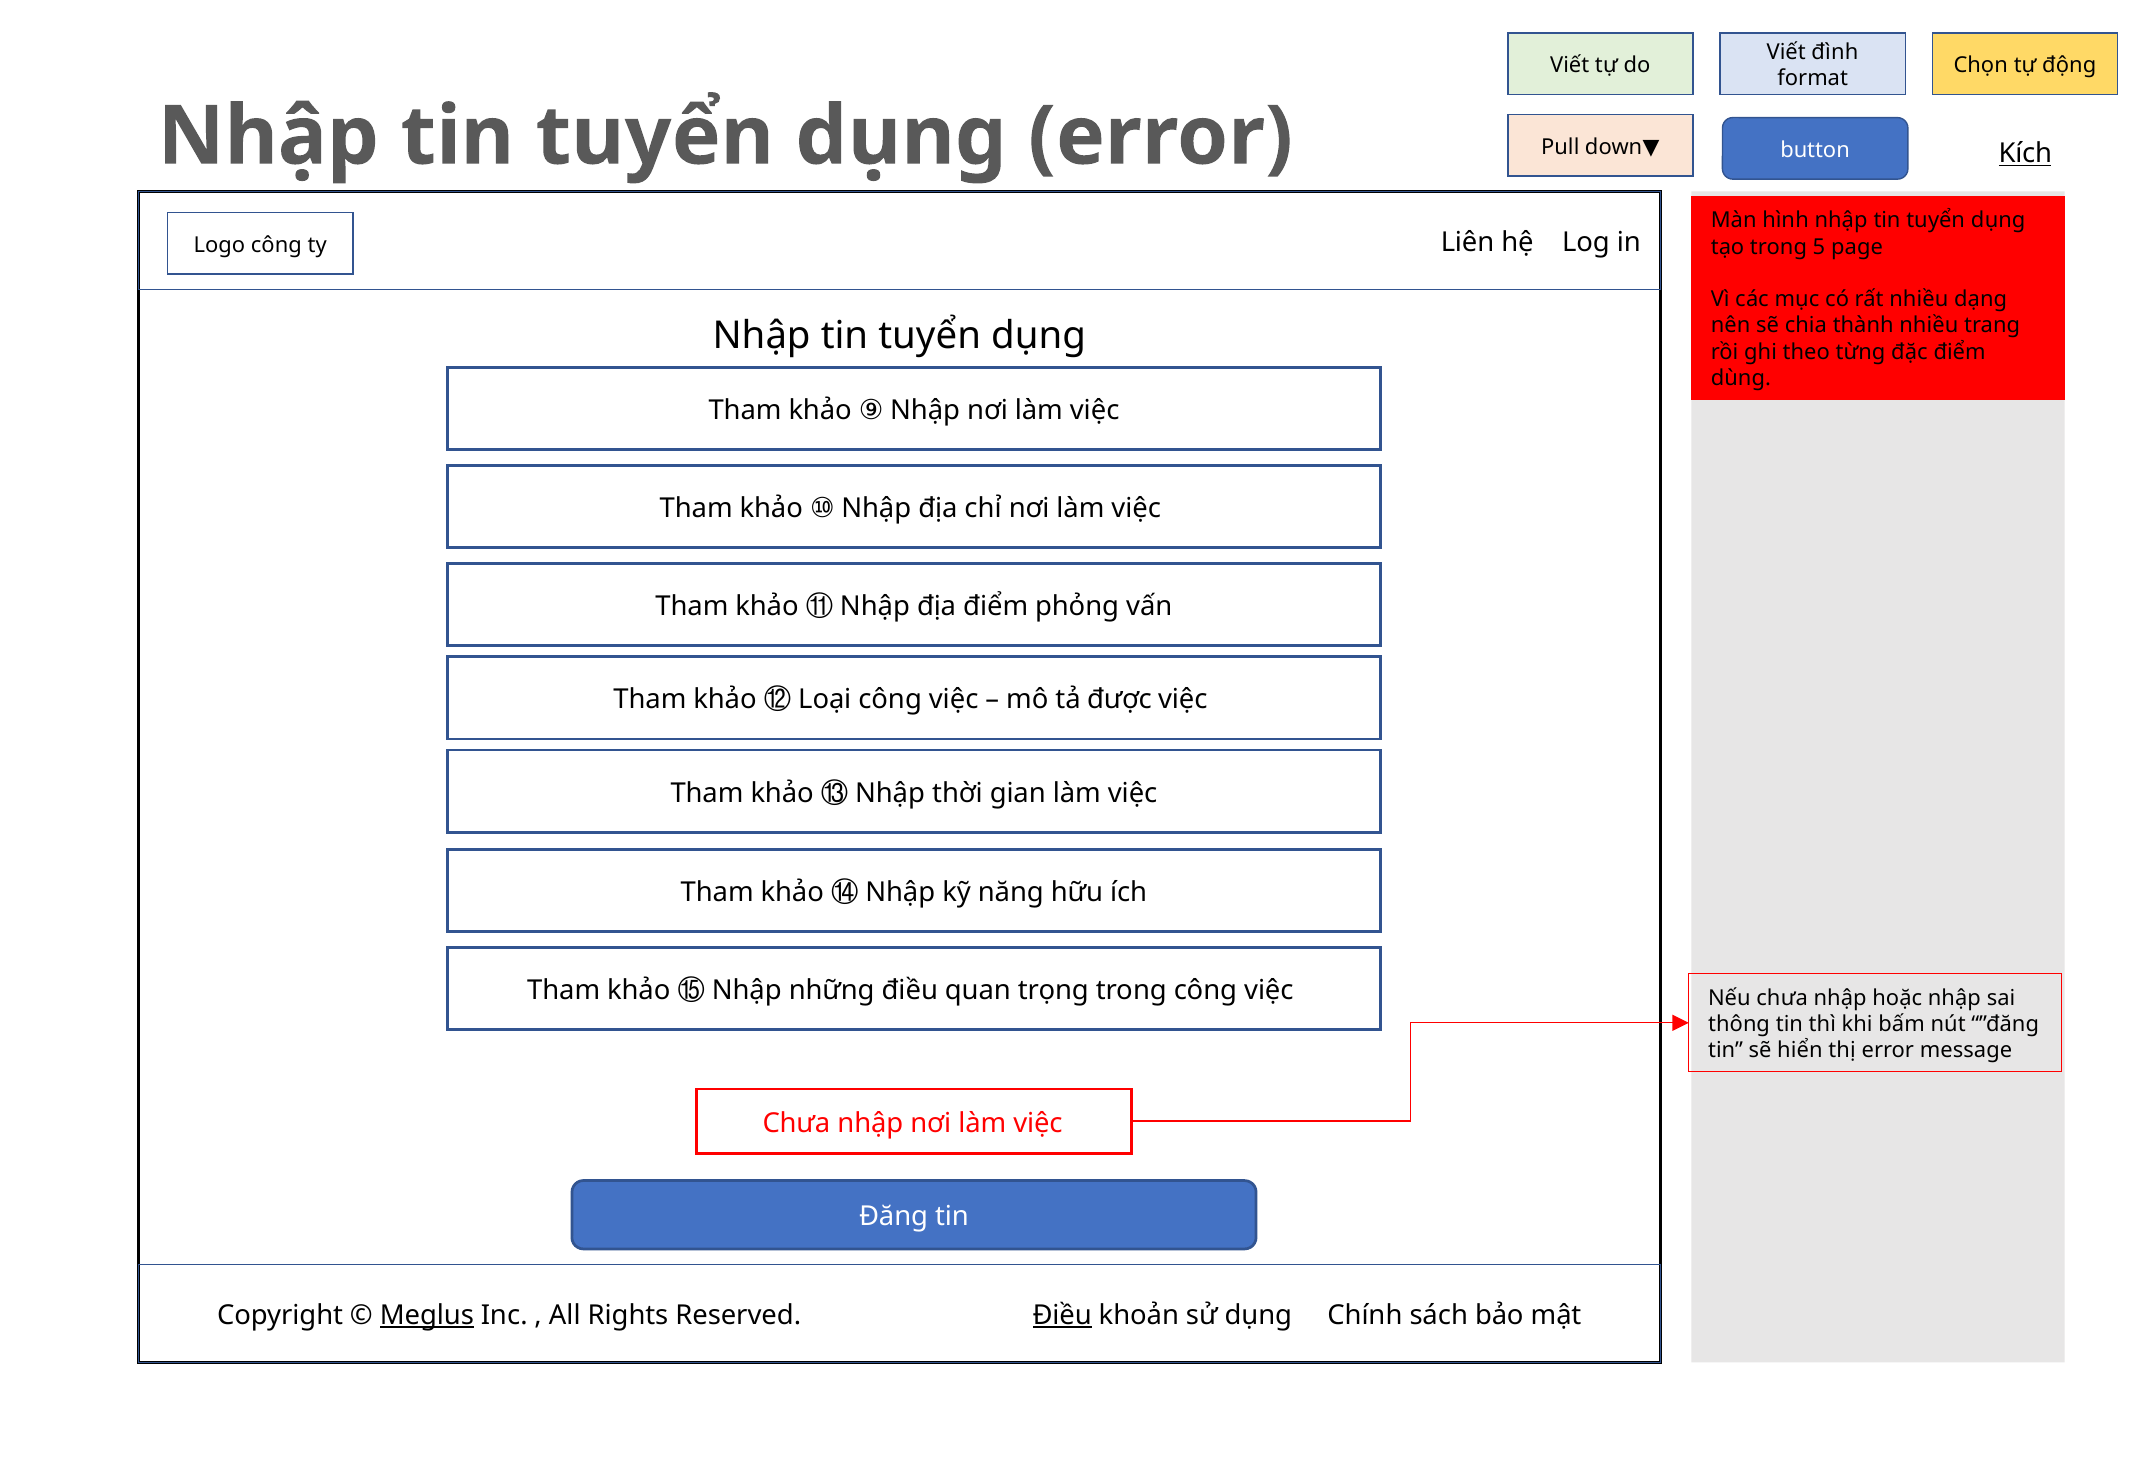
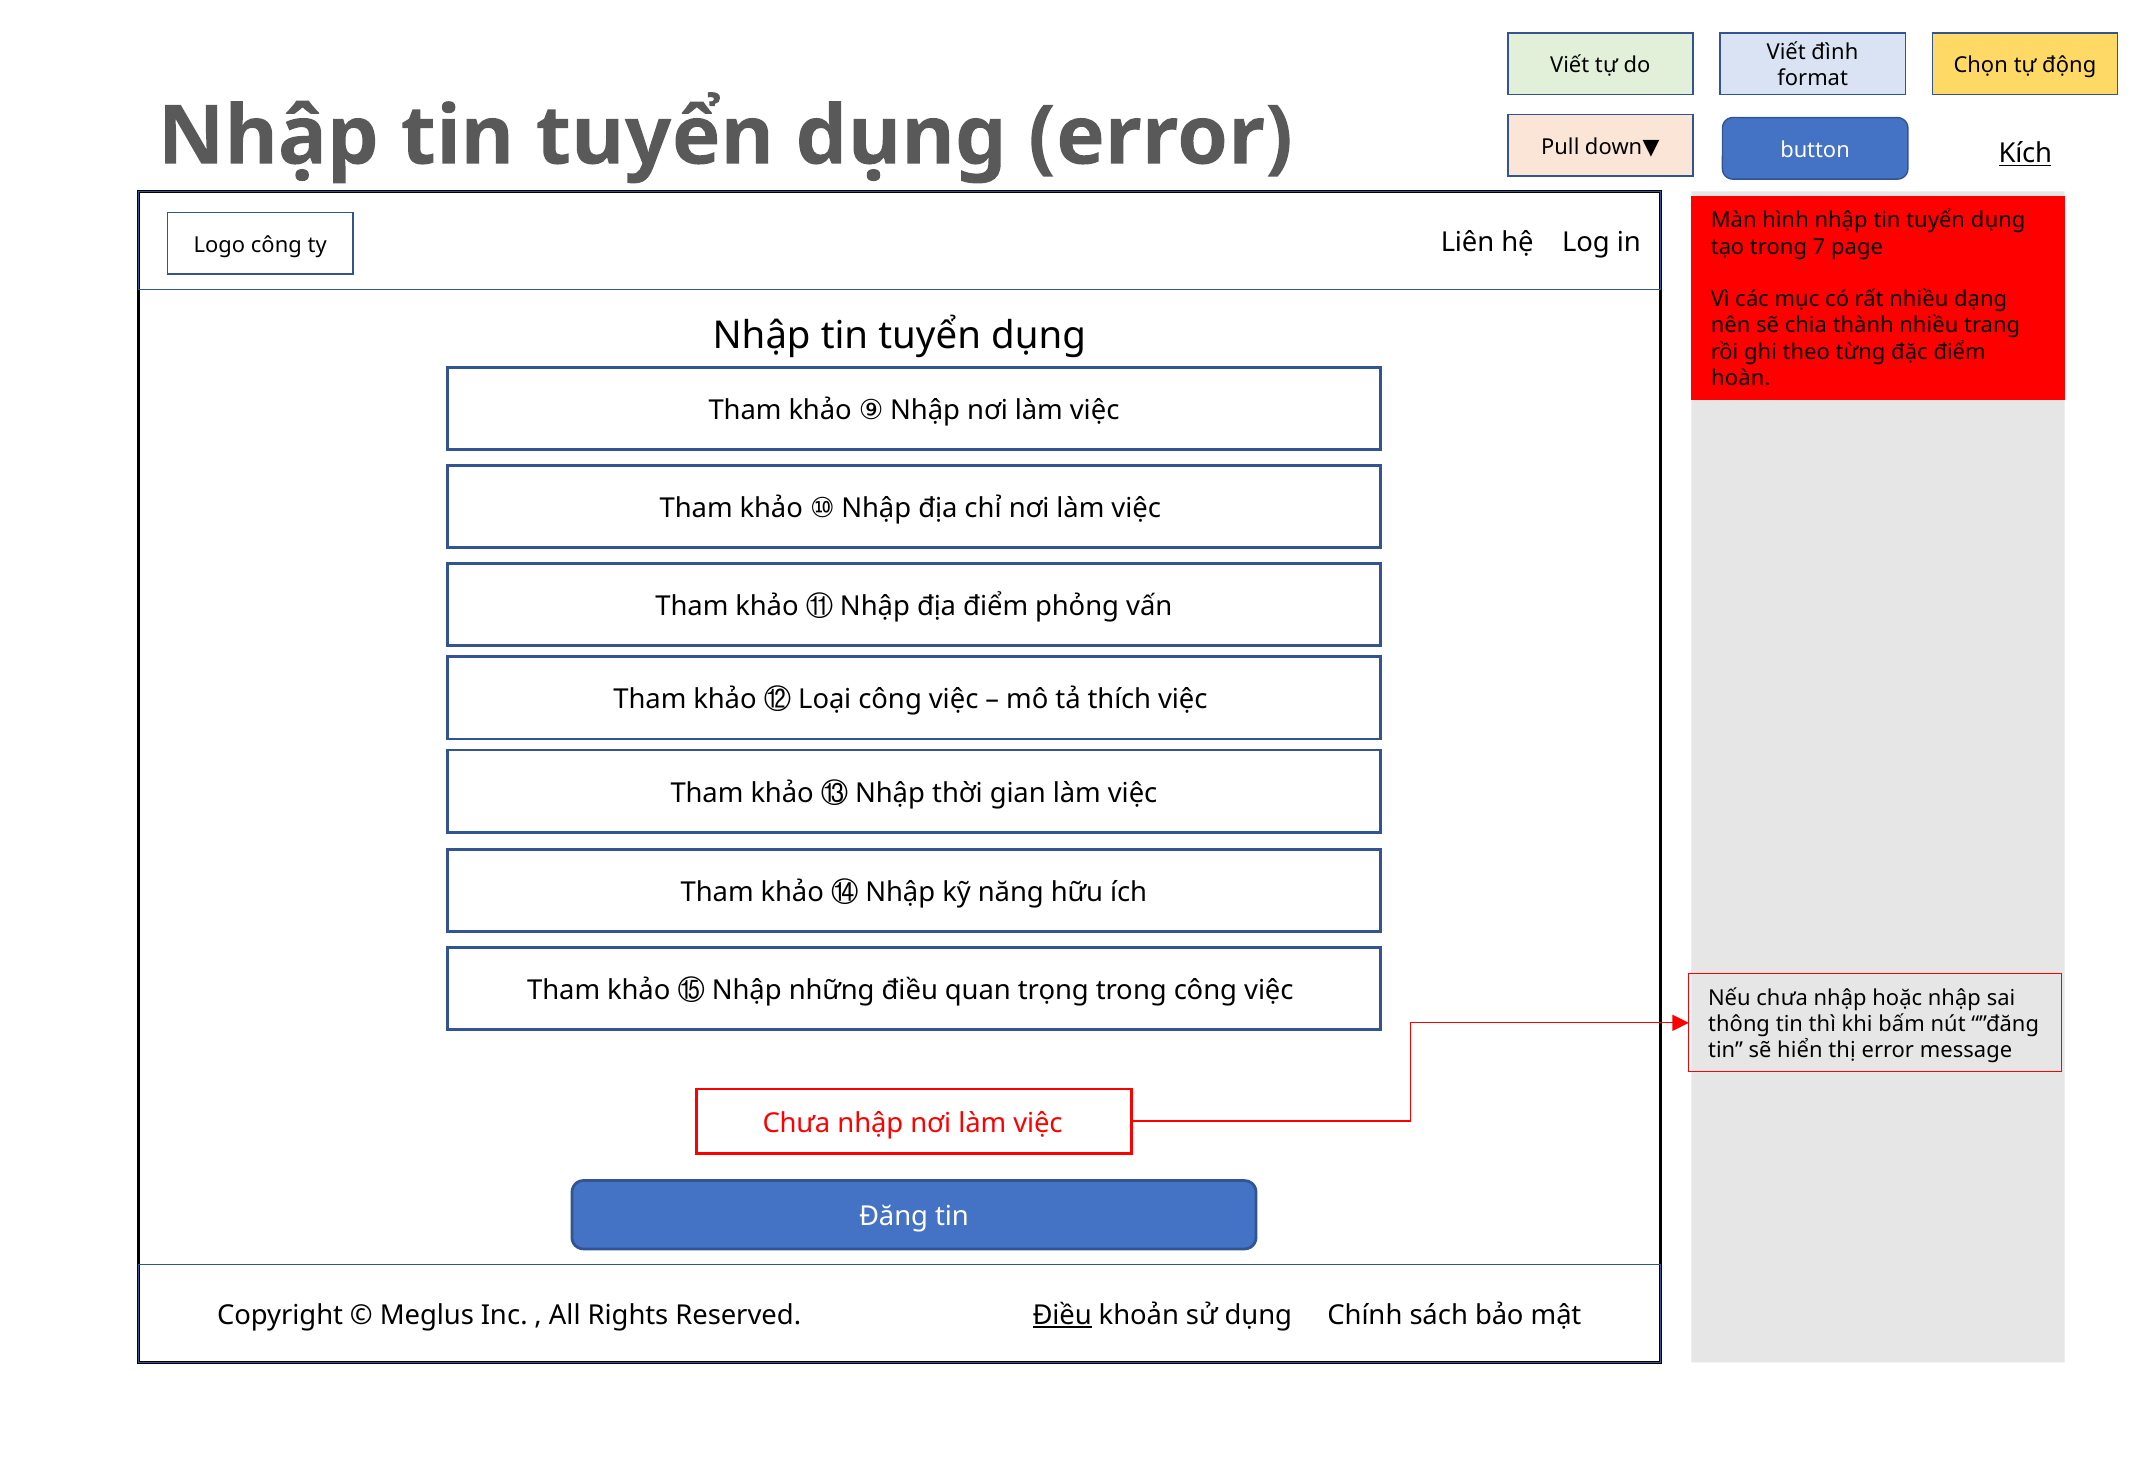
5: 5 -> 7 (1819, 247)
dùng: dùng -> hoàn (1741, 378)
được: được -> thích (1119, 700)
Meglus underline: present -> none (427, 1315)
